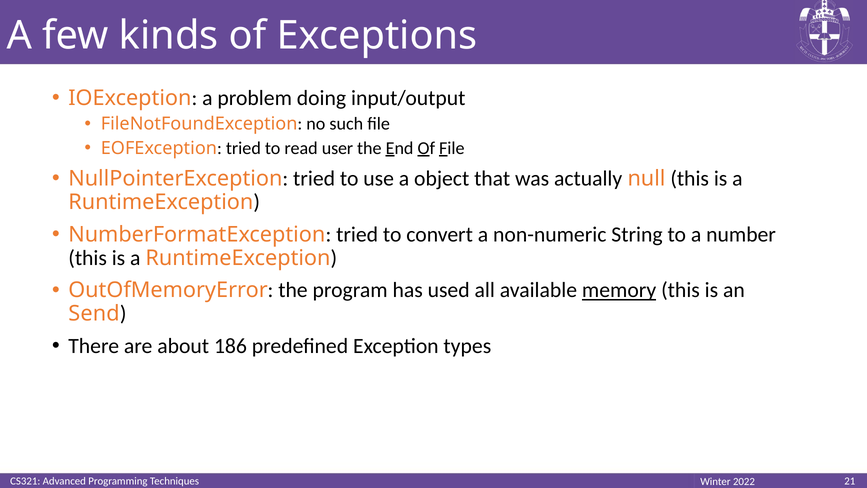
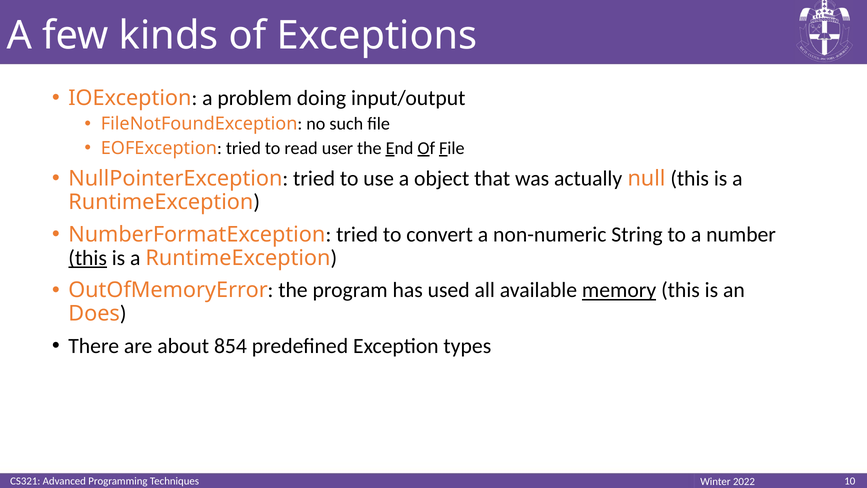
this underline: none -> present (88, 258)
Send: Send -> Does (94, 314)
186: 186 -> 854 (230, 346)
21: 21 -> 10 (850, 481)
